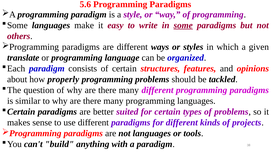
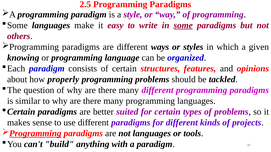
5.6: 5.6 -> 2.5 (85, 4)
translate: translate -> knowing (23, 58)
Programming underline: none -> present (35, 134)
